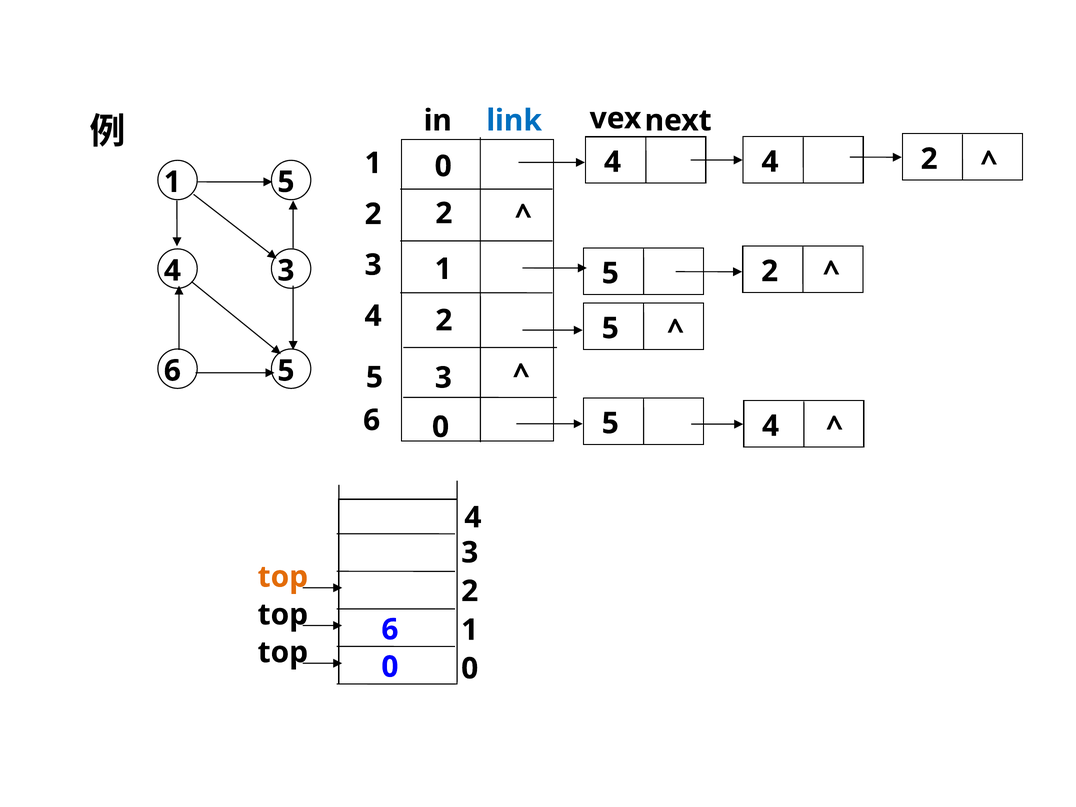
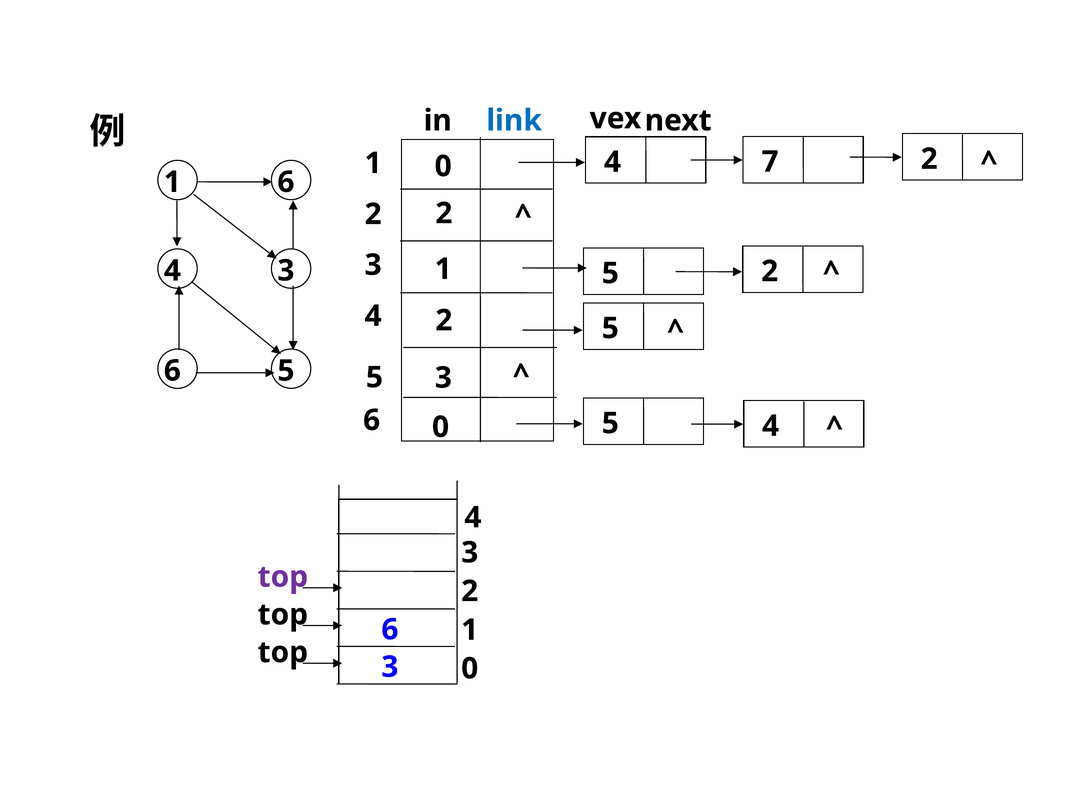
4 4: 4 -> 7 (770, 162)
1 5: 5 -> 6 (286, 182)
top colour: orange -> purple (283, 577)
top 0: 0 -> 3 (390, 667)
